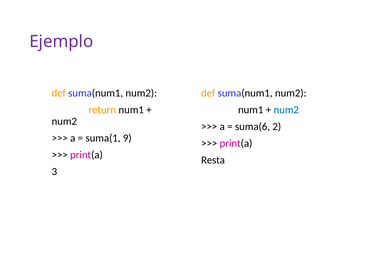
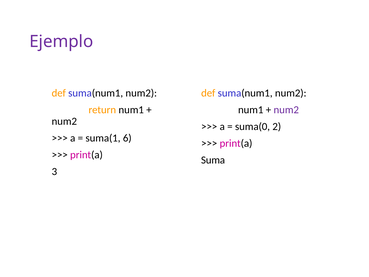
num2 colour: blue -> purple (286, 110)
suma(6: suma(6 -> suma(0 (252, 126)
9: 9 -> 6 (127, 138)
Resta: Resta -> Suma (213, 160)
